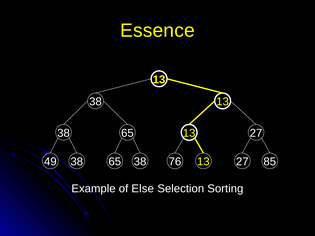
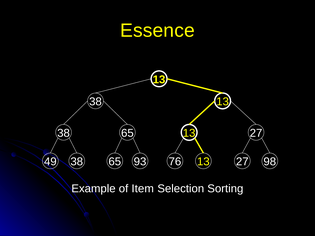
65 38: 38 -> 93 (140, 162)
85: 85 -> 98 (270, 162)
Else: Else -> Item (143, 189)
